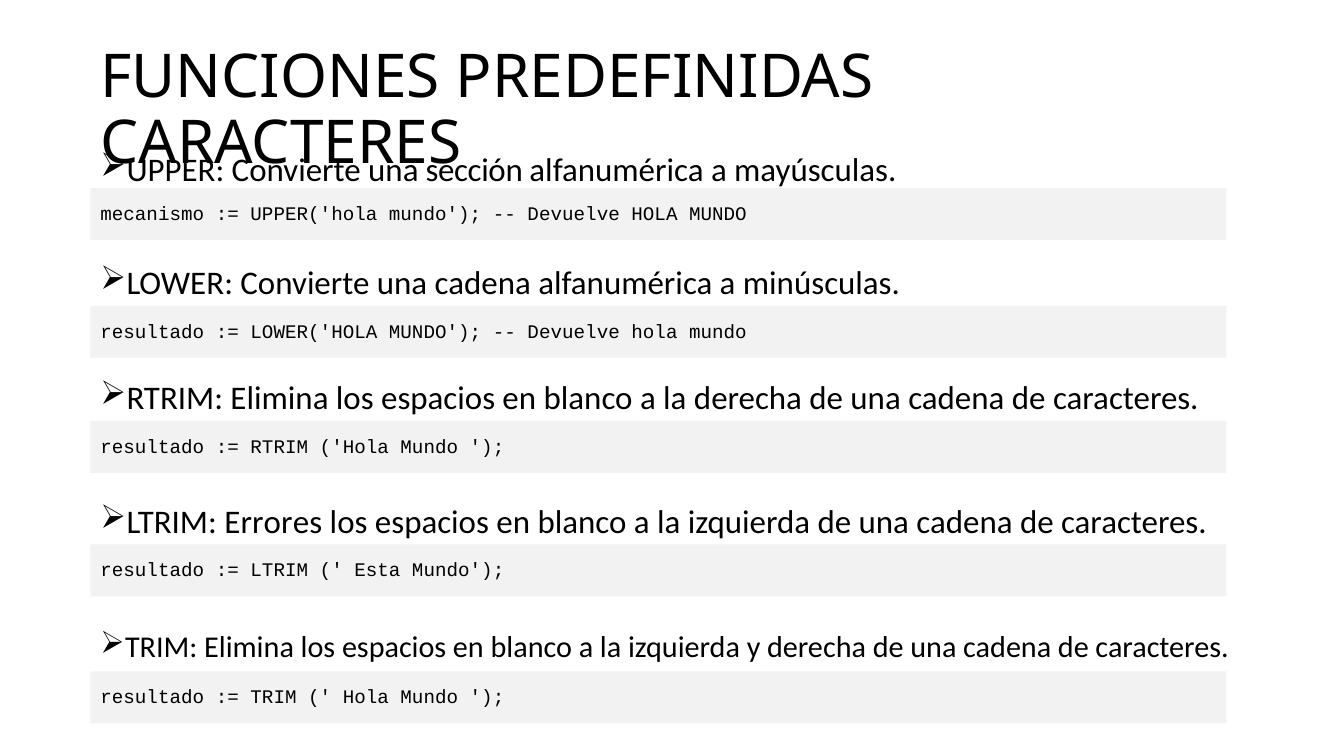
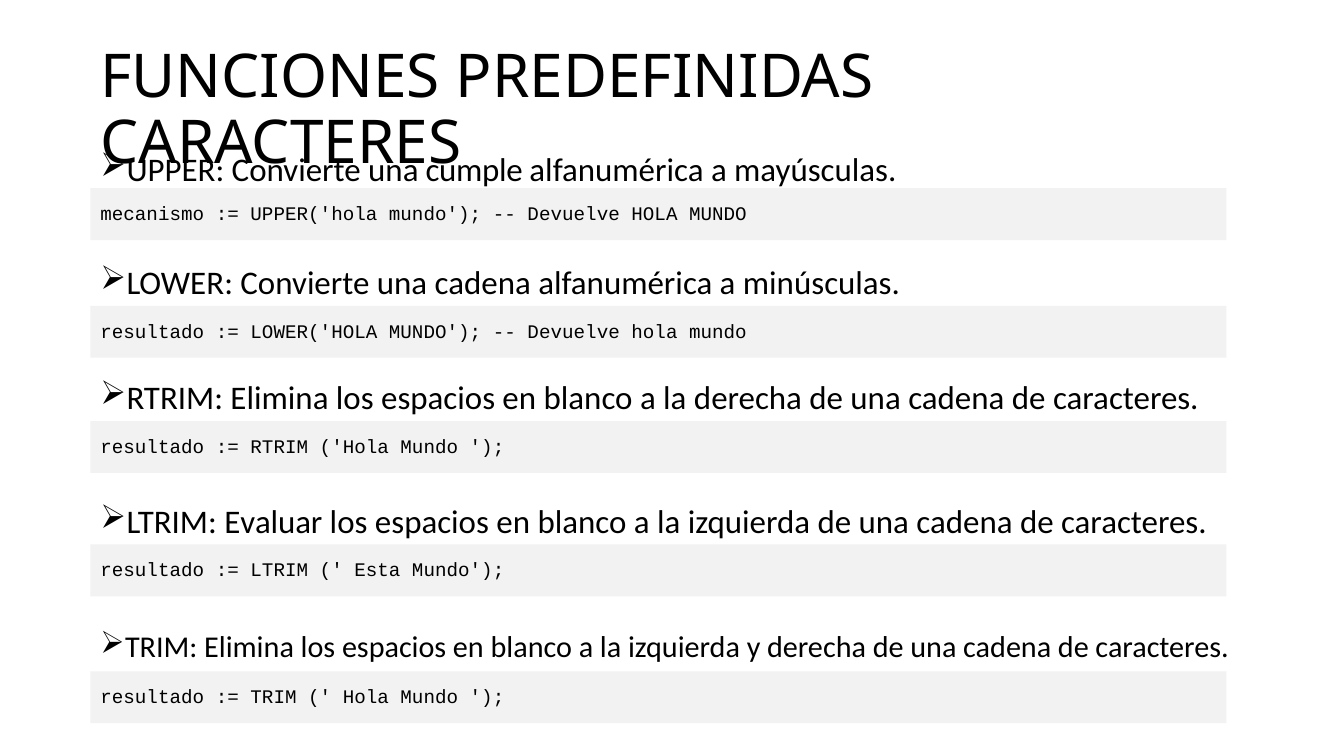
sección: sección -> cumple (474, 170)
Errores: Errores -> Evaluar (273, 522)
